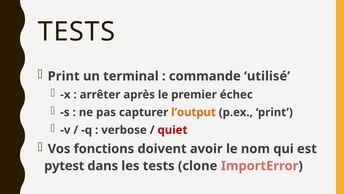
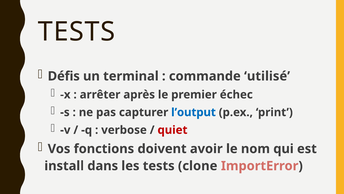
Print: Print -> Défis (64, 76)
l’output colour: orange -> blue (194, 112)
pytest: pytest -> install (64, 165)
